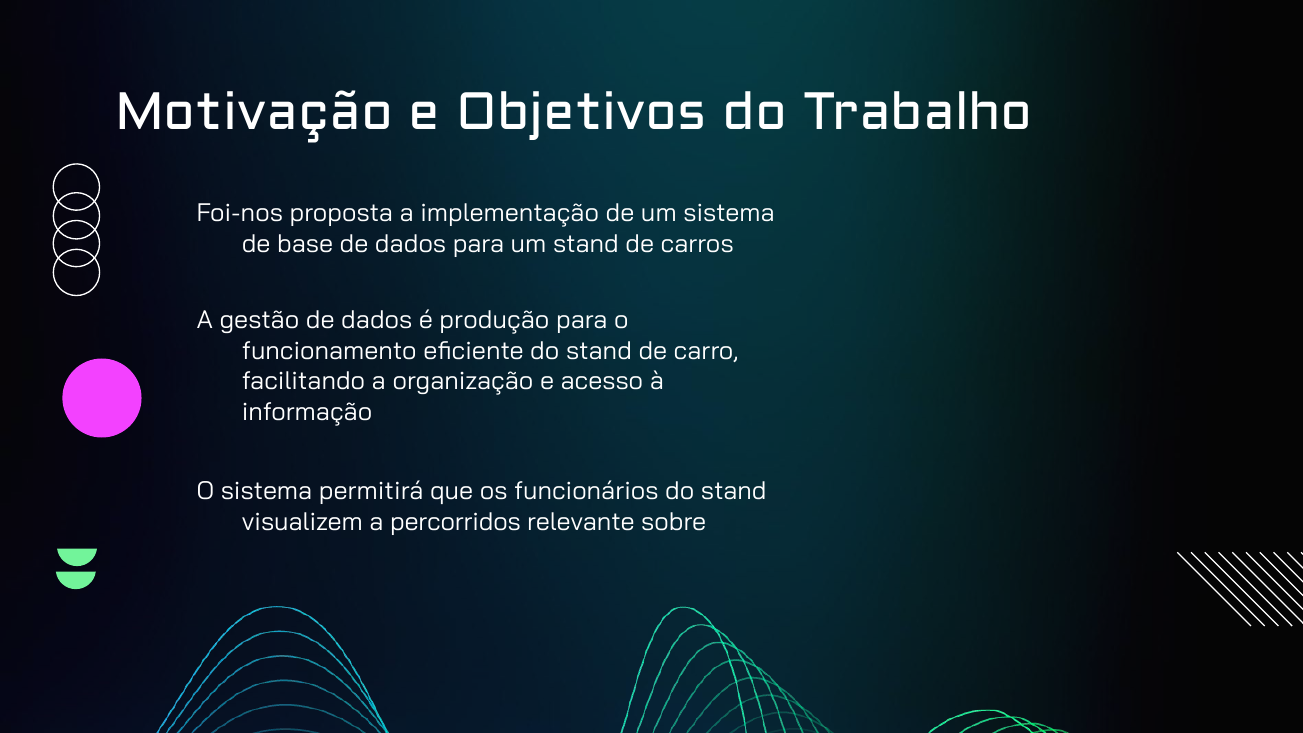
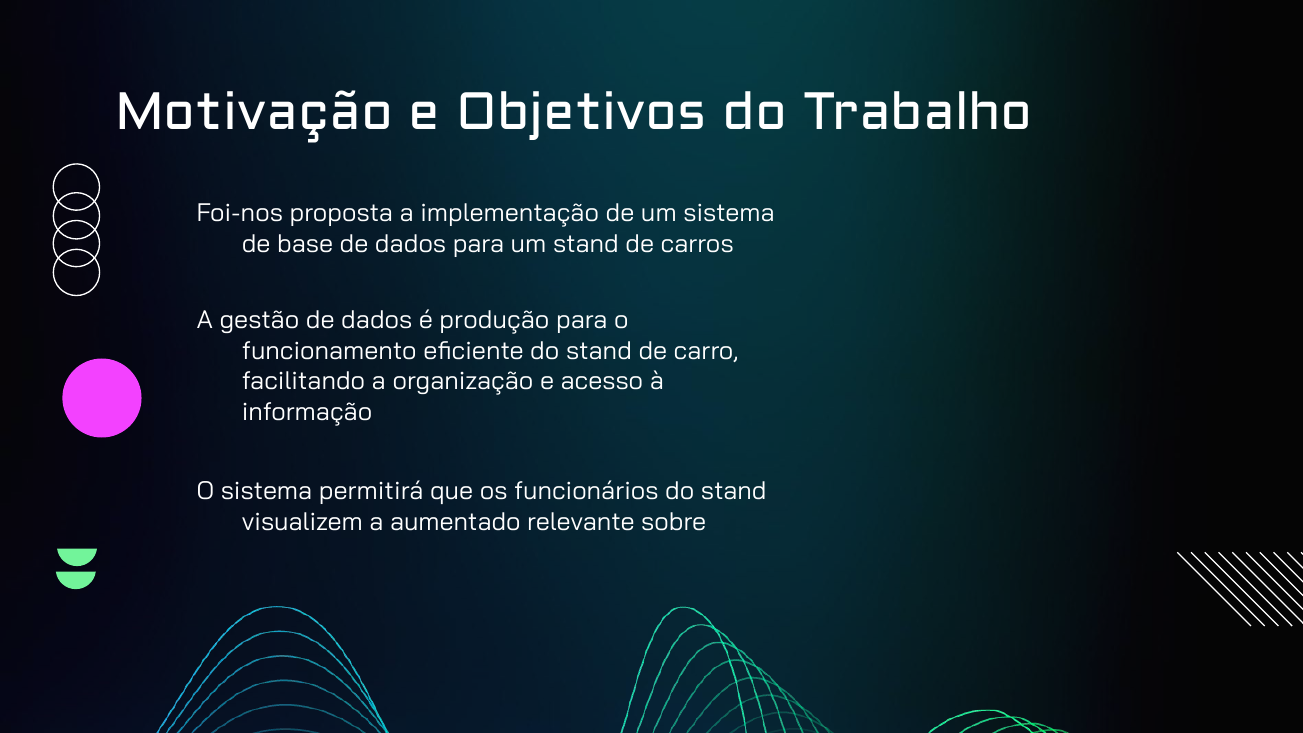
percorridos: percorridos -> aumentado (455, 522)
